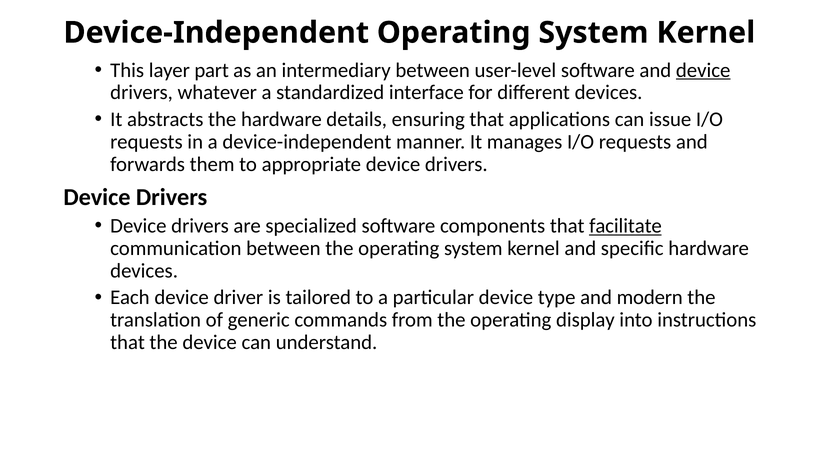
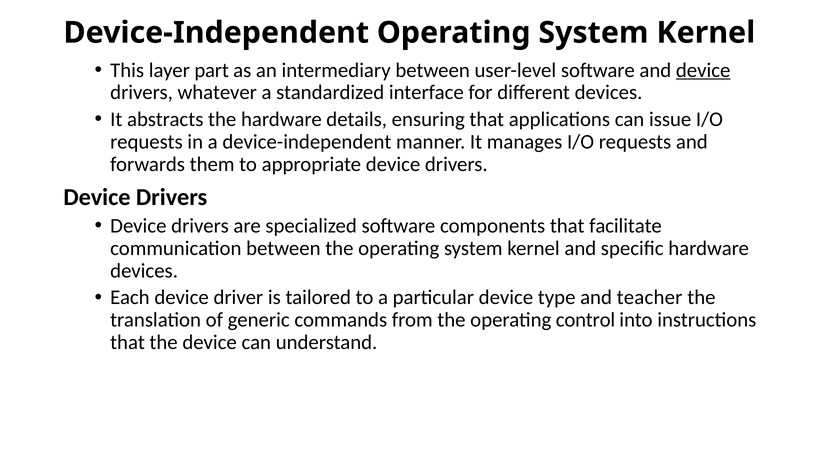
facilitate underline: present -> none (625, 226)
modern: modern -> teacher (650, 298)
display: display -> control (585, 320)
